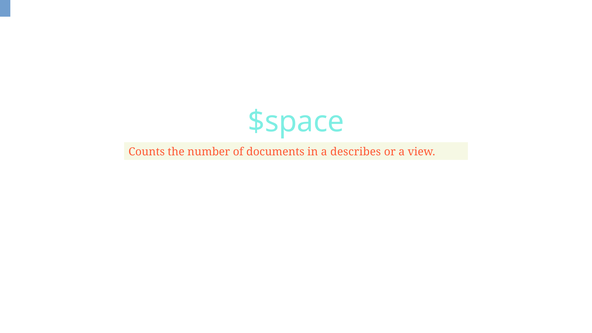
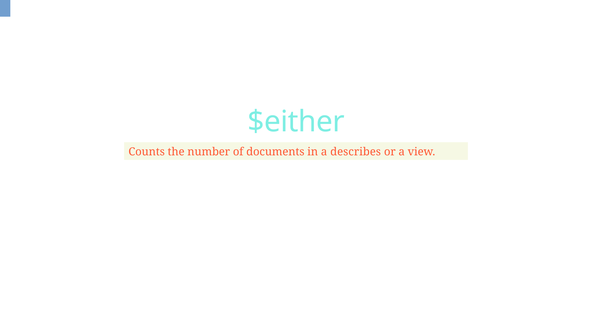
$space: $space -> $either (296, 122)
